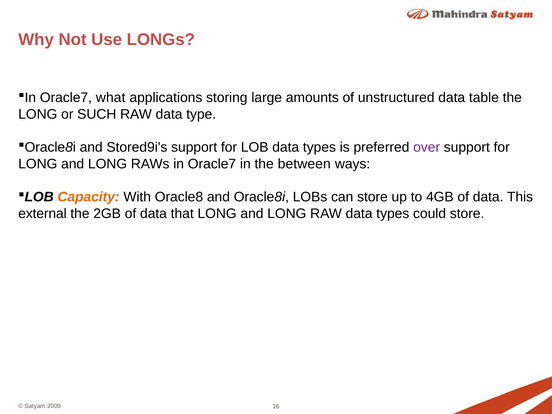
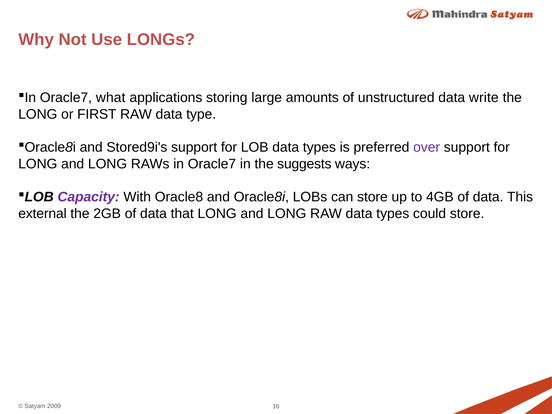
table: table -> write (484, 98)
SUCH: SUCH -> FIRST (97, 114)
between: between -> suggests (304, 164)
Capacity colour: orange -> purple (89, 197)
